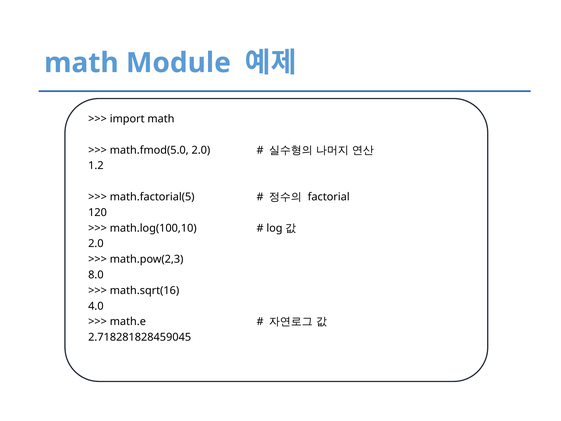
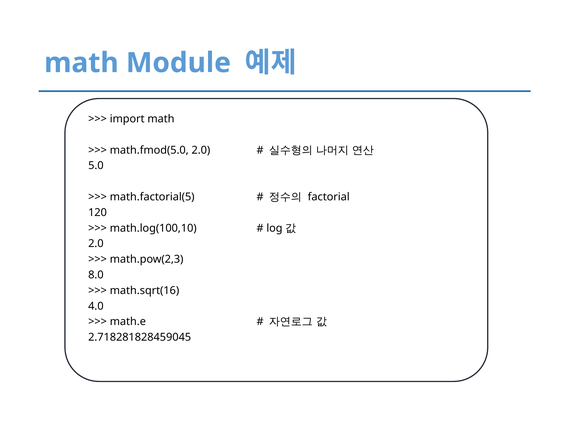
1.2: 1.2 -> 5.0 (96, 166)
